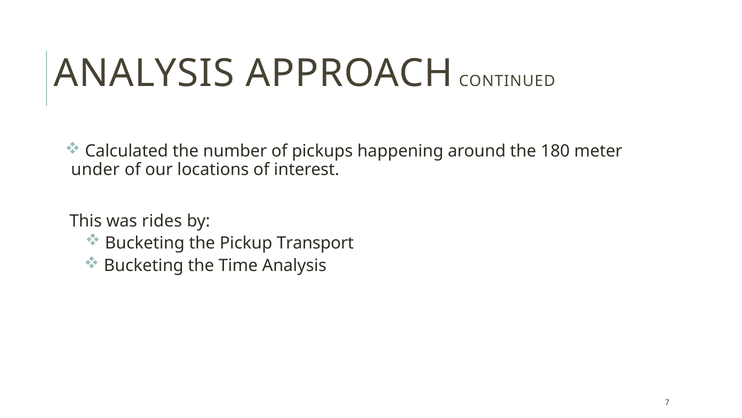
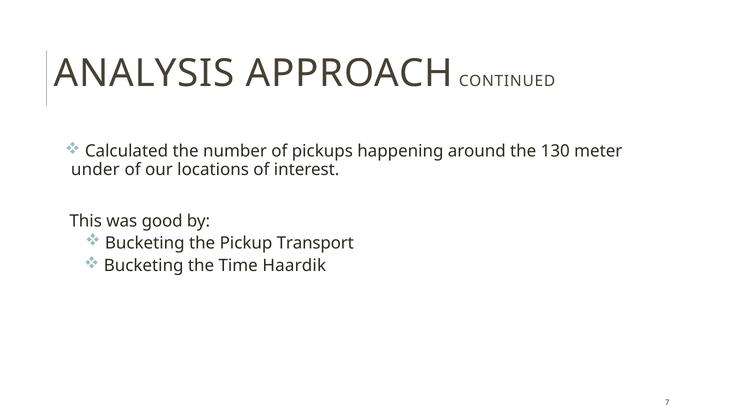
180: 180 -> 130 (555, 151)
rides: rides -> good (162, 221)
Time Analysis: Analysis -> Haardik (294, 265)
